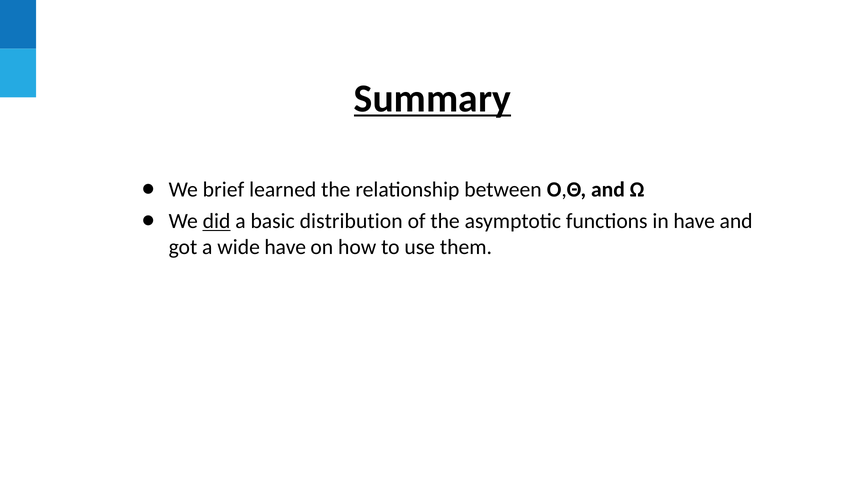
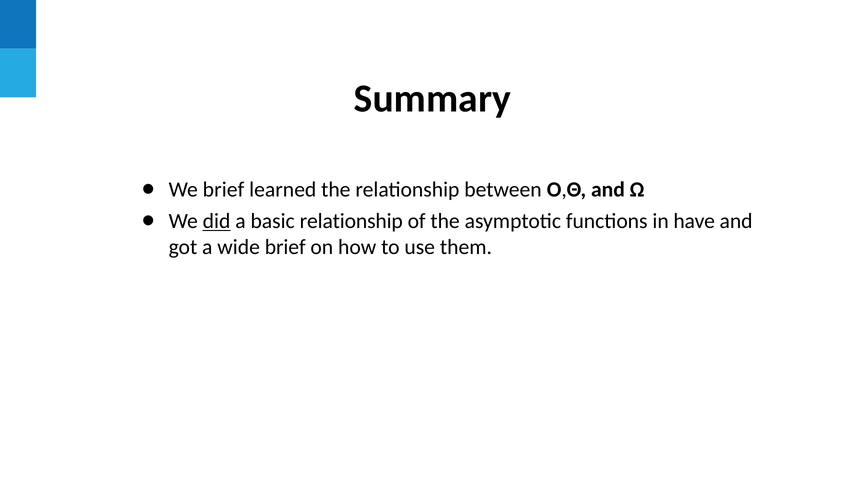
Summary underline: present -> none (432, 98)
basic distribution: distribution -> relationship (351, 221)
wide have: have -> brief (285, 247)
